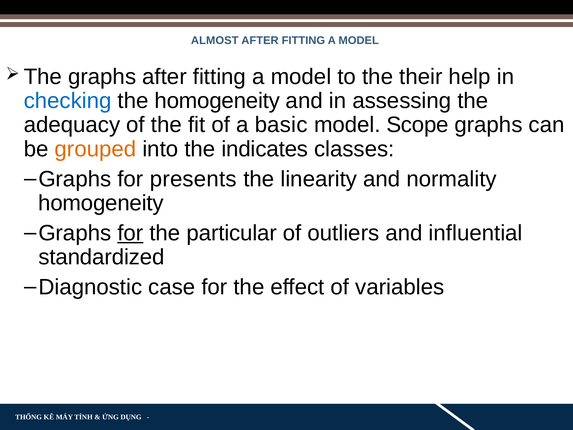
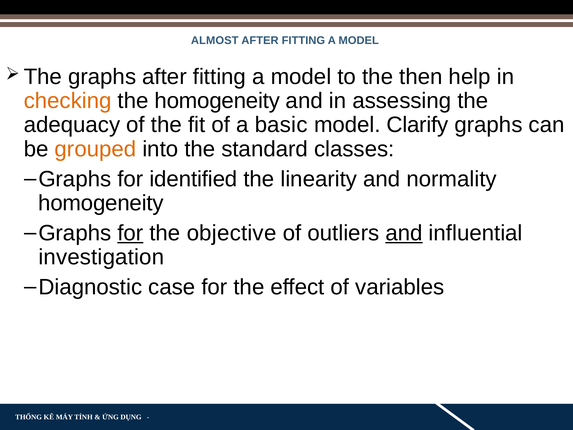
their: their -> then (421, 77)
checking colour: blue -> orange (68, 101)
Scope: Scope -> Clarify (417, 125)
indicates: indicates -> standard (265, 149)
presents: presents -> identified (193, 179)
particular: particular -> objective (232, 233)
and underline: none -> present (404, 233)
standardized: standardized -> investigation (101, 257)
